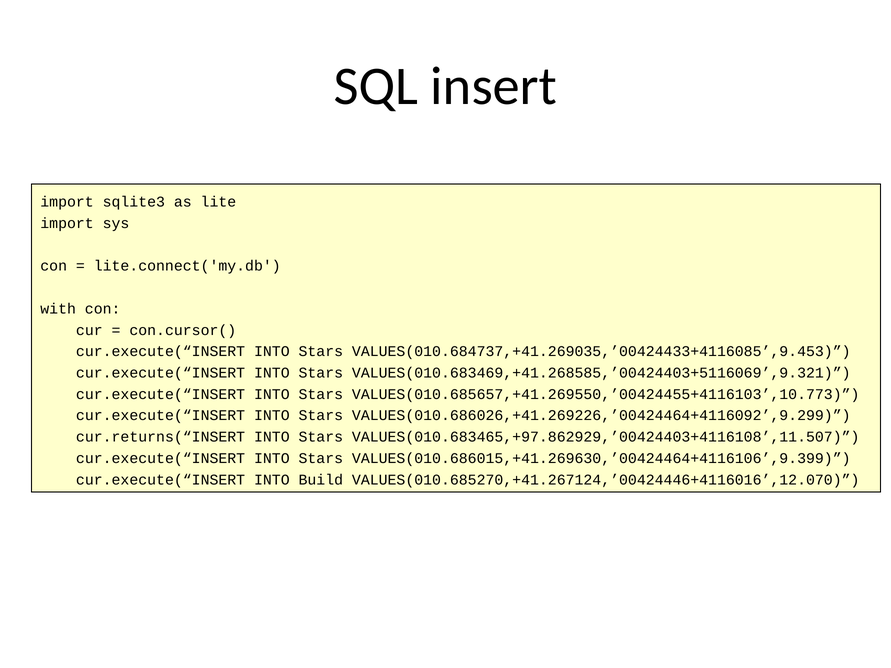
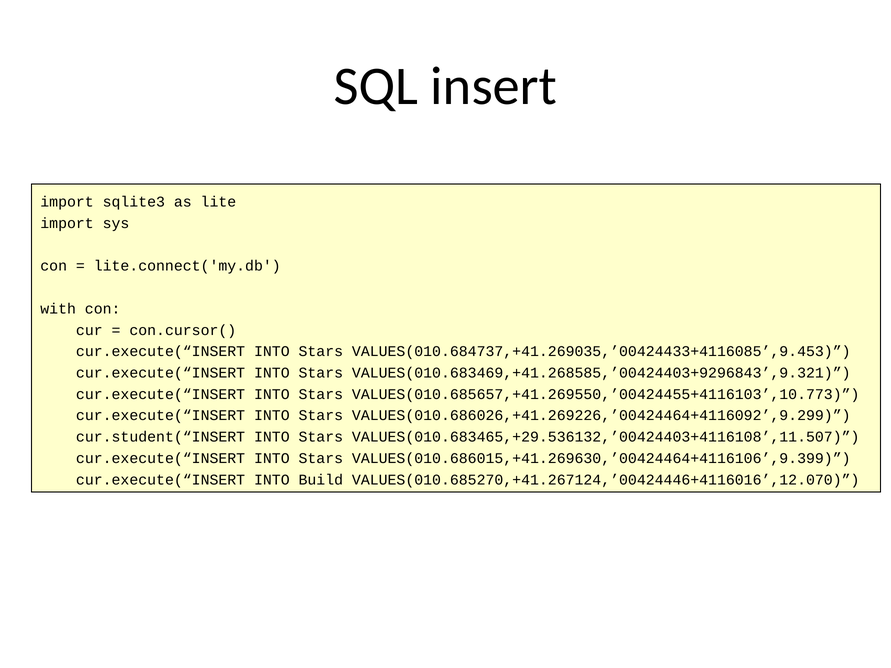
VALUES(010.683469,+41.268585,’00424403+5116069’,9.321: VALUES(010.683469,+41.268585,’00424403+5116069’,9.321 -> VALUES(010.683469,+41.268585,’00424403+9296843’,9.321 (601, 373)
cur.returns(“INSERT: cur.returns(“INSERT -> cur.student(“INSERT (161, 437)
VALUES(010.683465,+97.862929,’00424403+4116108’,11.507: VALUES(010.683465,+97.862929,’00424403+4116108’,11.507 -> VALUES(010.683465,+29.536132,’00424403+4116108’,11.507 (606, 437)
